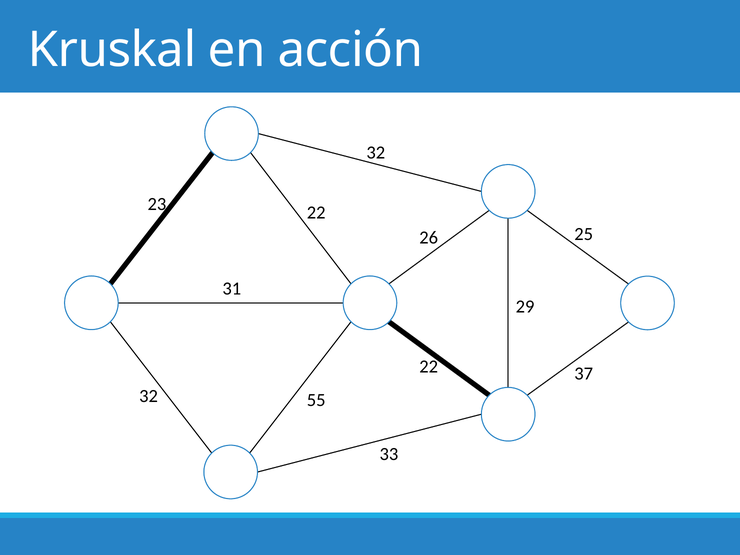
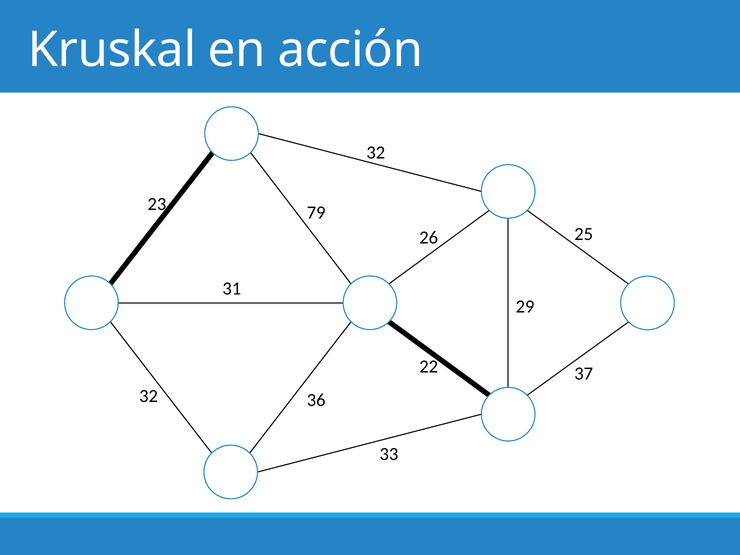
23 22: 22 -> 79 (316, 213)
55: 55 -> 36 (316, 400)
